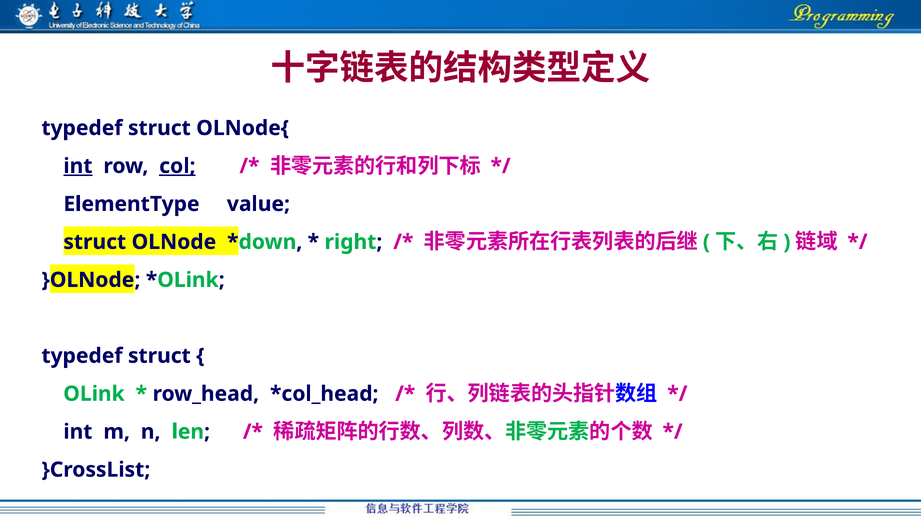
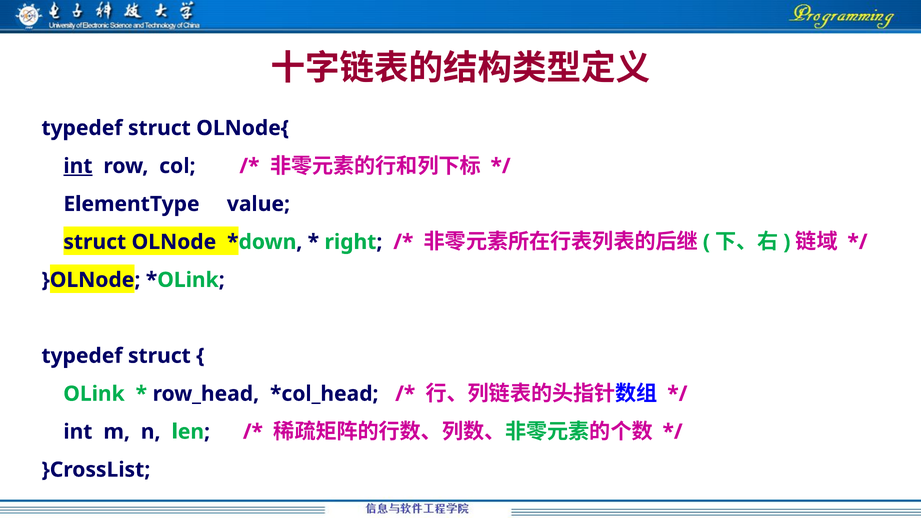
col underline: present -> none (177, 166)
